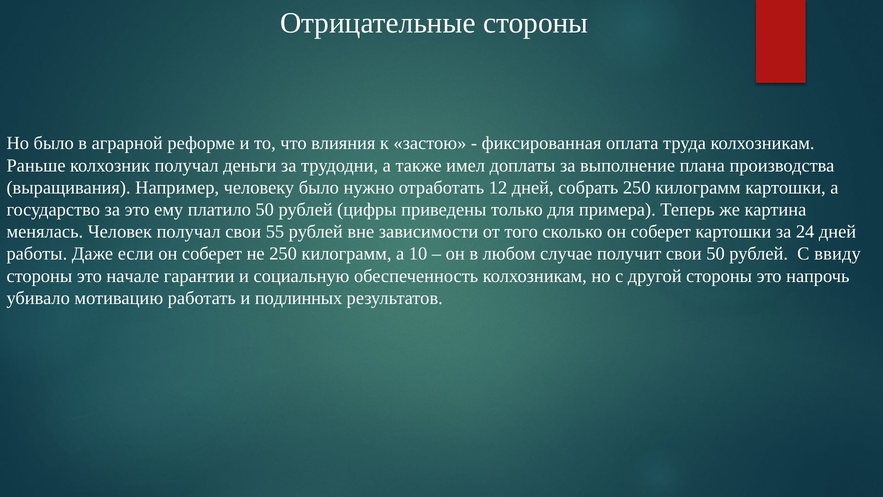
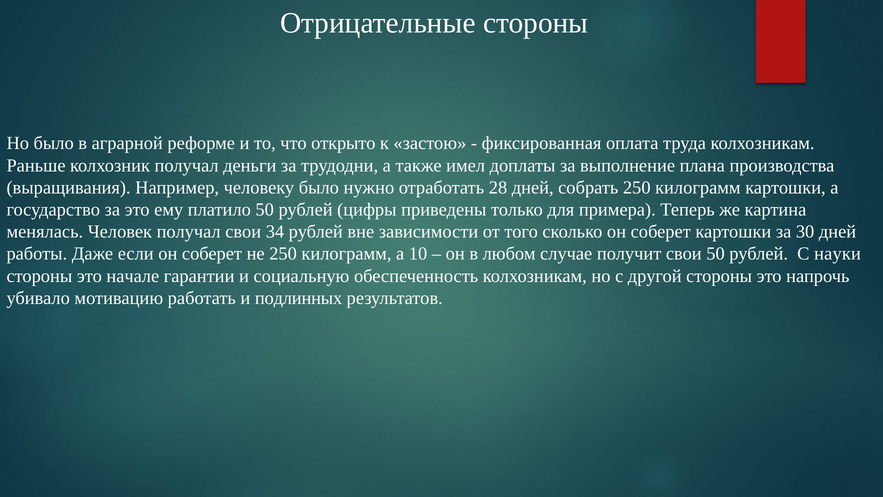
влияния: влияния -> открыто (343, 143)
12: 12 -> 28 (498, 187)
55: 55 -> 34 (275, 232)
24: 24 -> 30 (805, 232)
ввиду: ввиду -> науки (838, 254)
